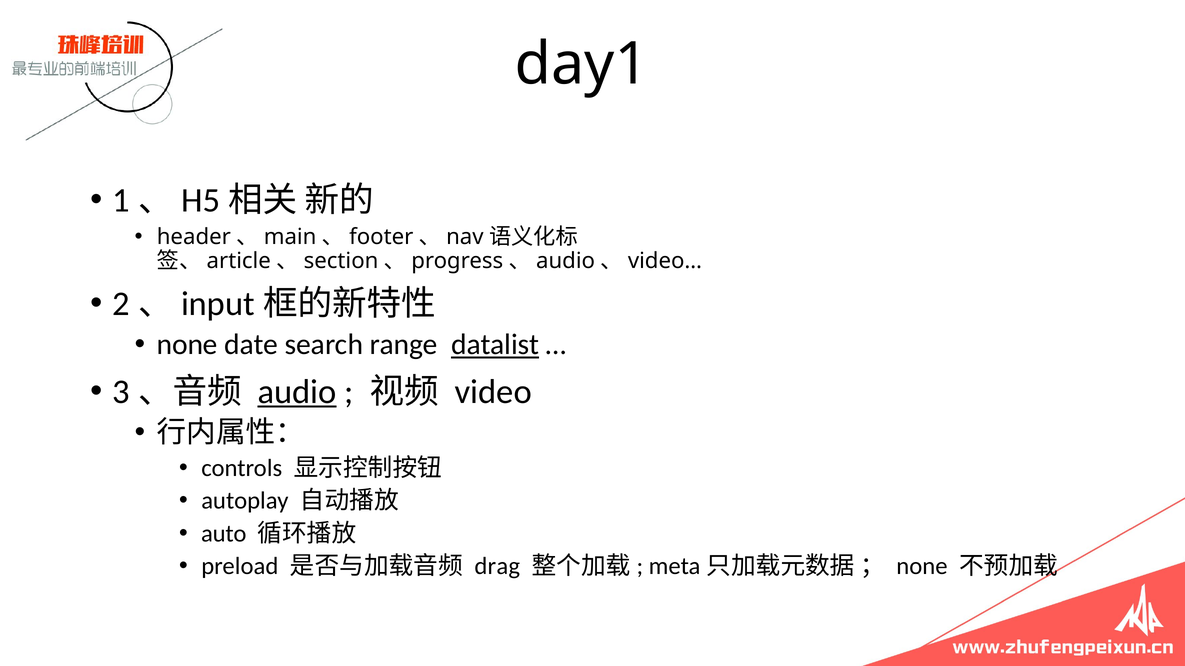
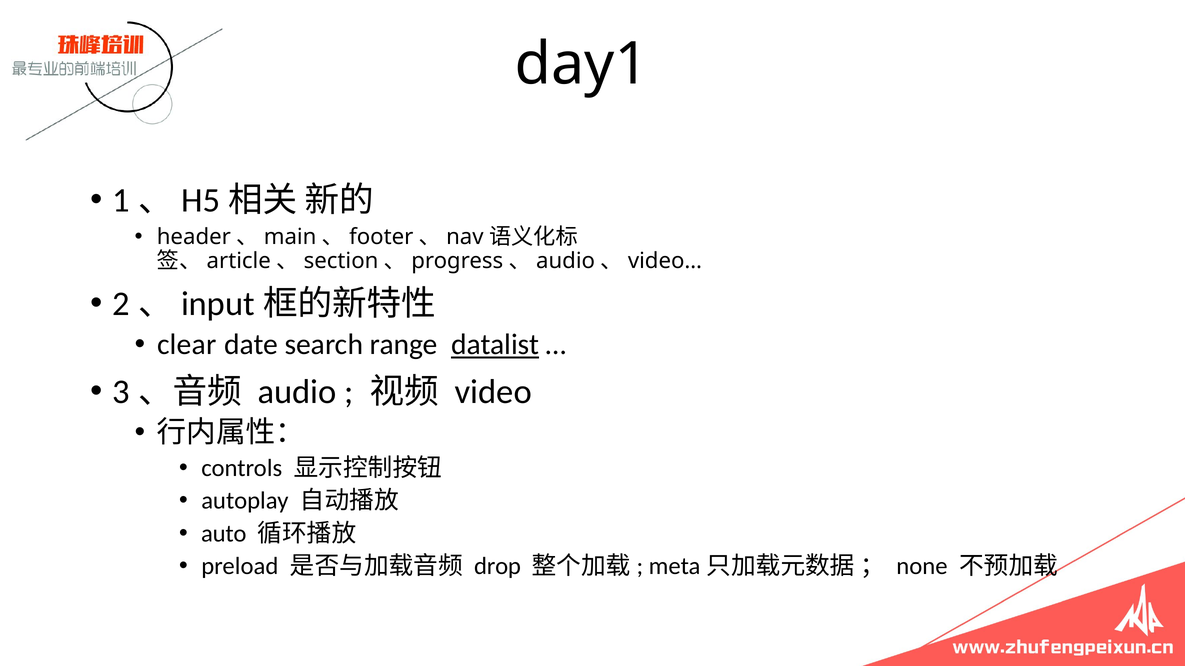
none: none -> clear (187, 345)
audio underline: present -> none (297, 392)
drag: drag -> drop (497, 567)
